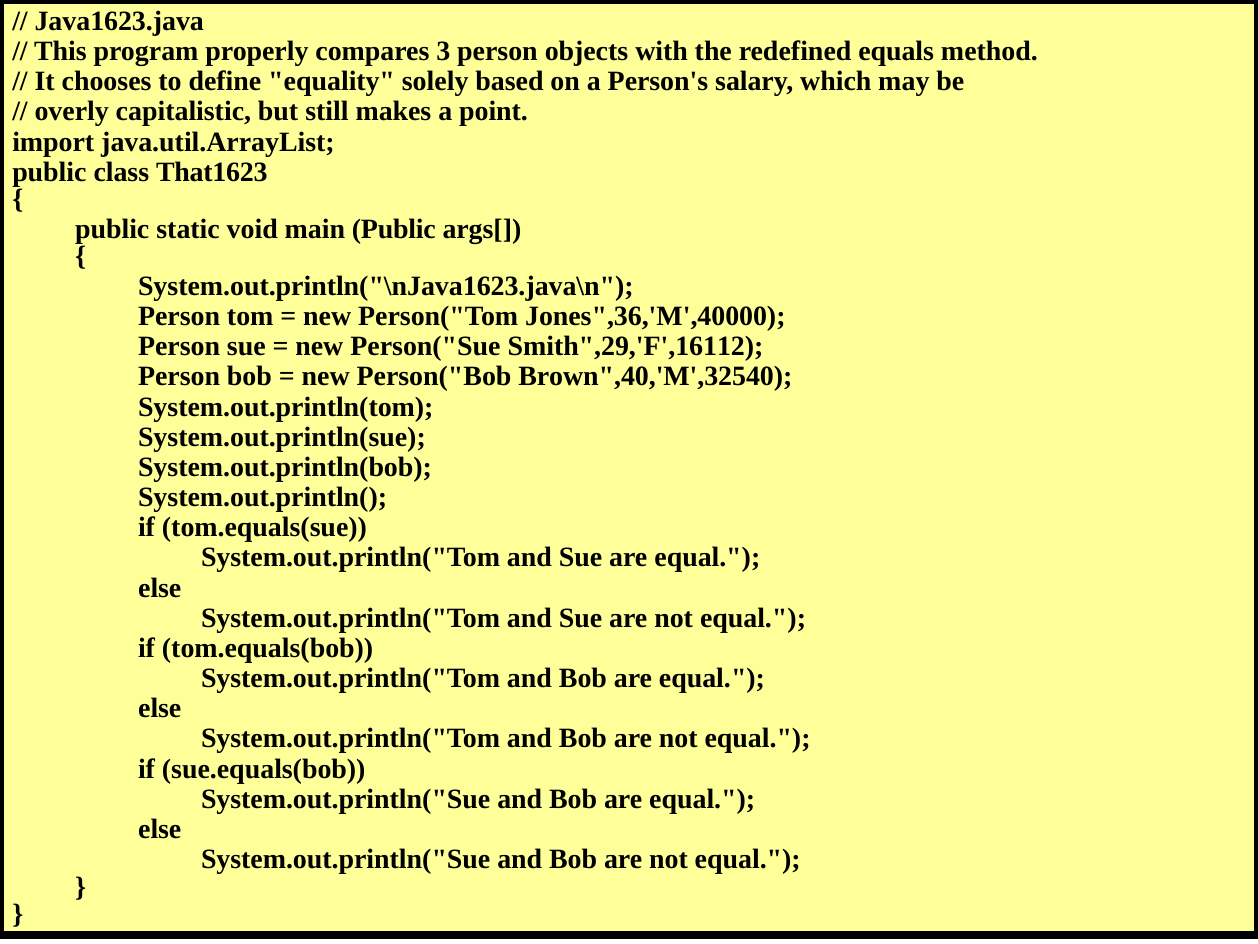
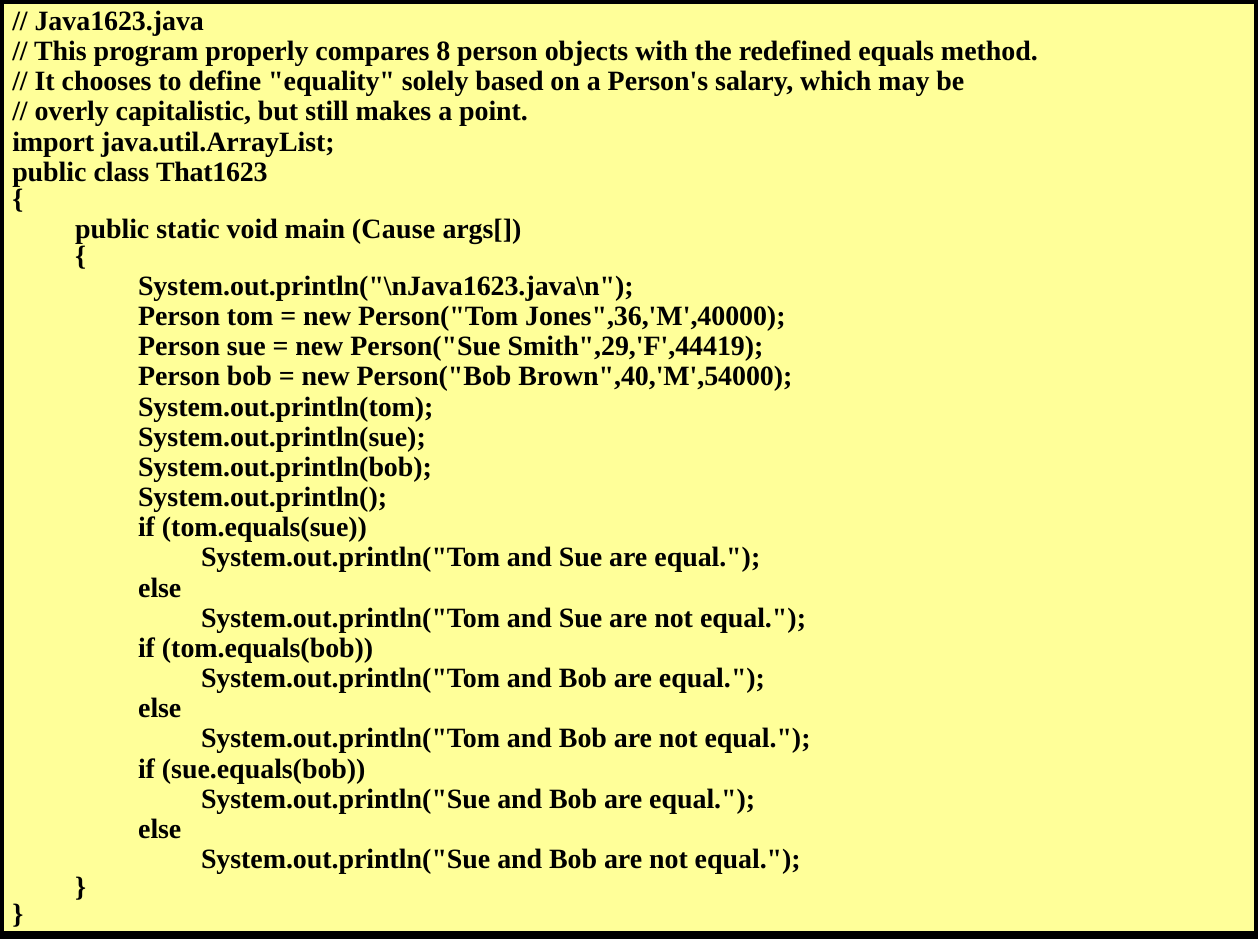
3: 3 -> 8 (443, 51)
main Public: Public -> Cause (394, 229)
Smith",29,'F',16112: Smith",29,'F',16112 -> Smith",29,'F',44419 (636, 346)
Brown",40,'M',32540: Brown",40,'M',32540 -> Brown",40,'M',54000 (655, 376)
